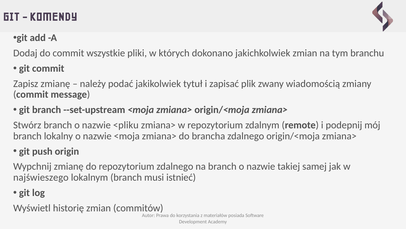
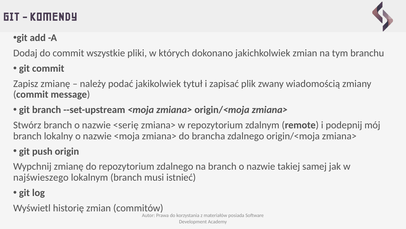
<pliku: <pliku -> <serię (126, 125)
